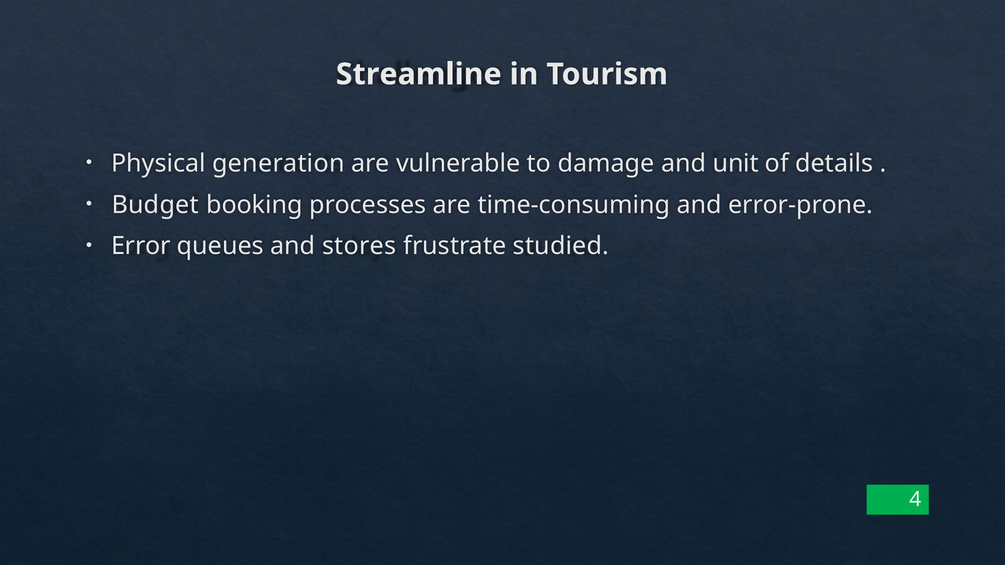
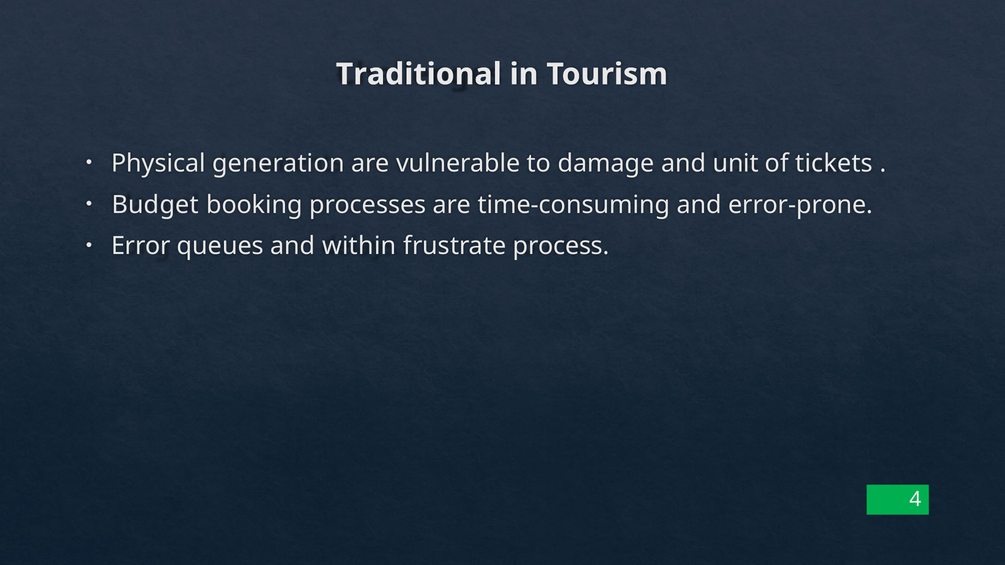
Streamline: Streamline -> Traditional (419, 74)
details: details -> tickets (834, 163)
stores: stores -> within (359, 246)
studied: studied -> process (561, 246)
